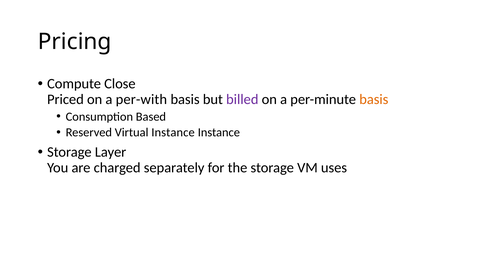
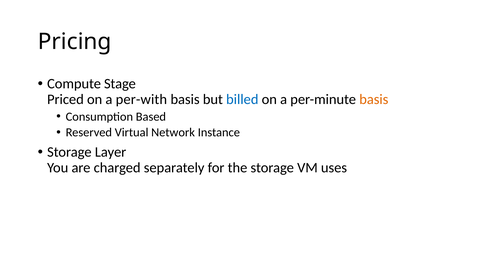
Close: Close -> Stage (120, 84)
billed colour: purple -> blue (242, 99)
Virtual Instance: Instance -> Network (173, 133)
